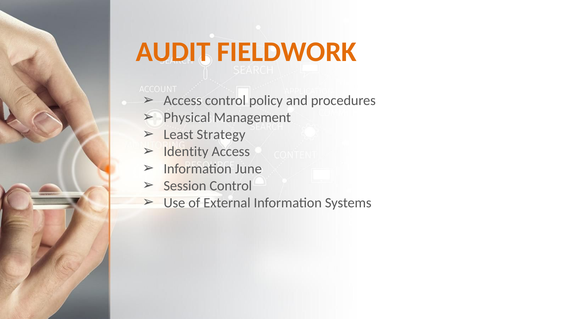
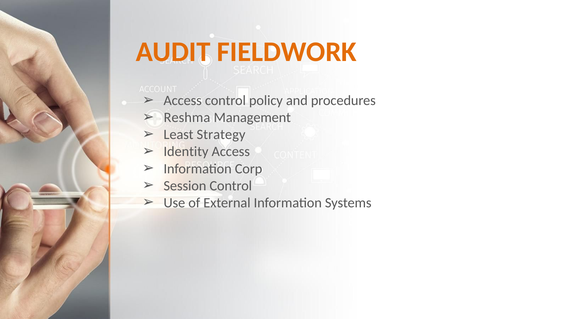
Physical: Physical -> Reshma (187, 118)
June: June -> Corp (249, 169)
